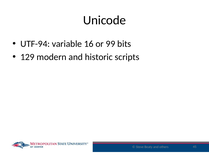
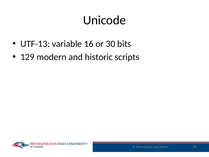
UTF-94: UTF-94 -> UTF-13 (35, 44)
99: 99 -> 30 (111, 44)
